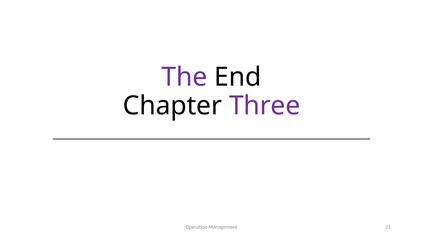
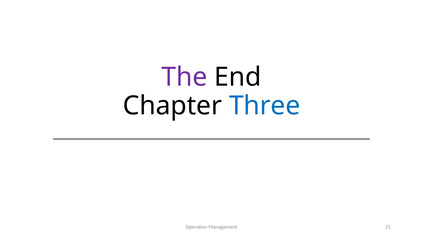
Three colour: purple -> blue (265, 106)
